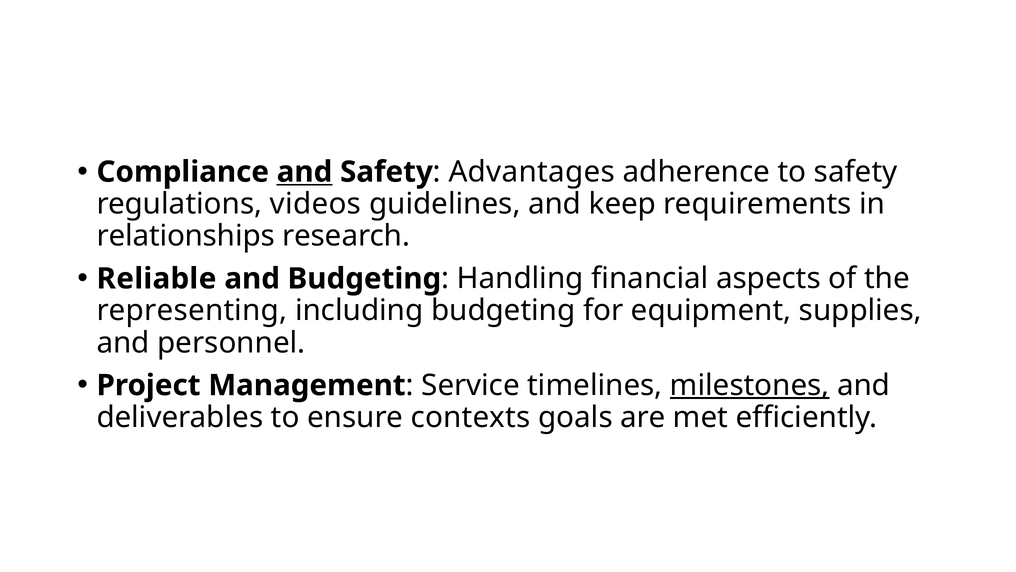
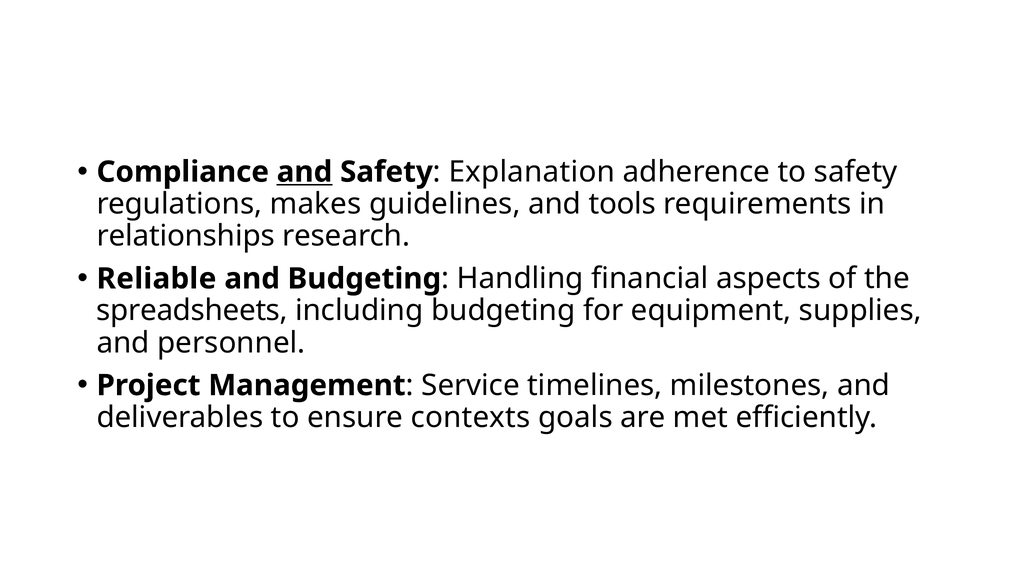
Advantages: Advantages -> Explanation (532, 172)
videos: videos -> makes (316, 204)
keep: keep -> tools (622, 204)
representing: representing -> spreadsheets (192, 310)
milestones underline: present -> none (750, 385)
